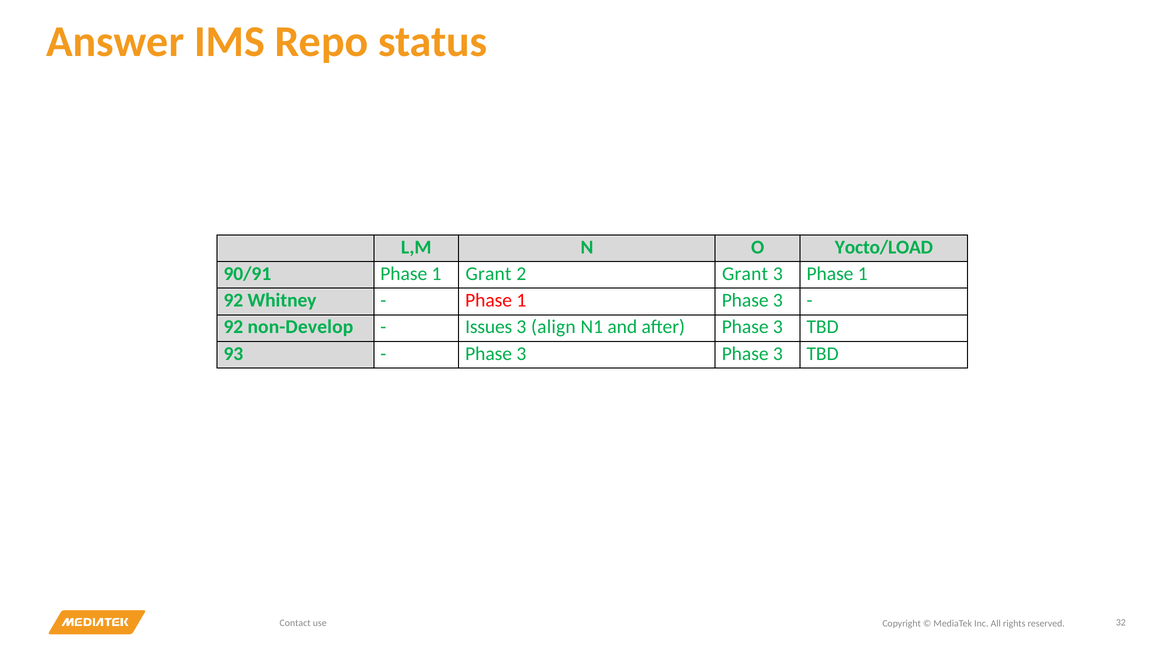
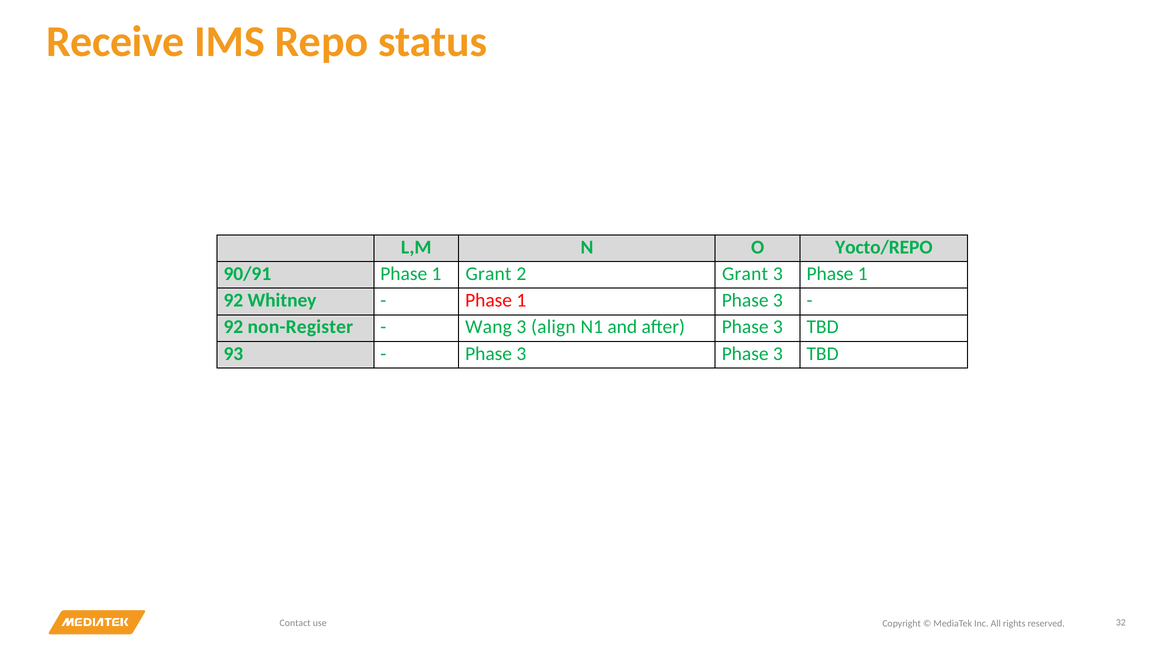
Answer: Answer -> Receive (115, 42)
Yocto/LOAD: Yocto/LOAD -> Yocto/REPO (884, 247)
non-Develop: non-Develop -> non-Register (300, 327)
Issues: Issues -> Wang (489, 327)
